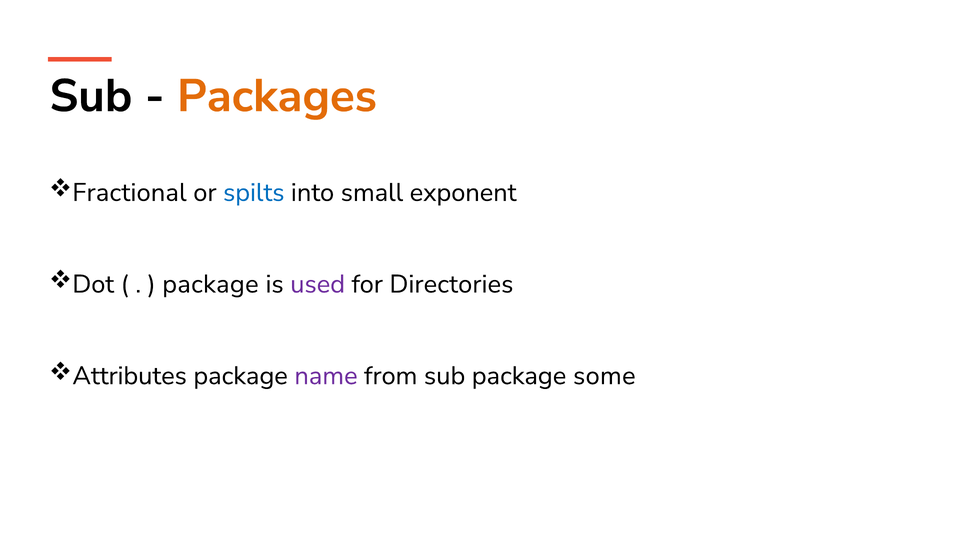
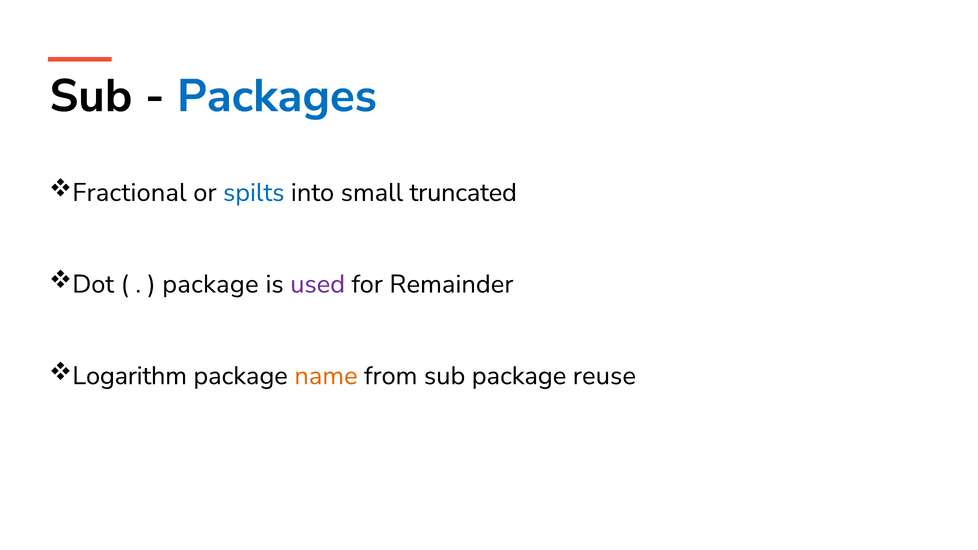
Packages colour: orange -> blue (277, 96)
exponent: exponent -> truncated (463, 193)
Directories: Directories -> Remainder (451, 284)
Attributes: Attributes -> Logarithm (130, 376)
name colour: purple -> orange (326, 376)
some: some -> reuse (604, 376)
